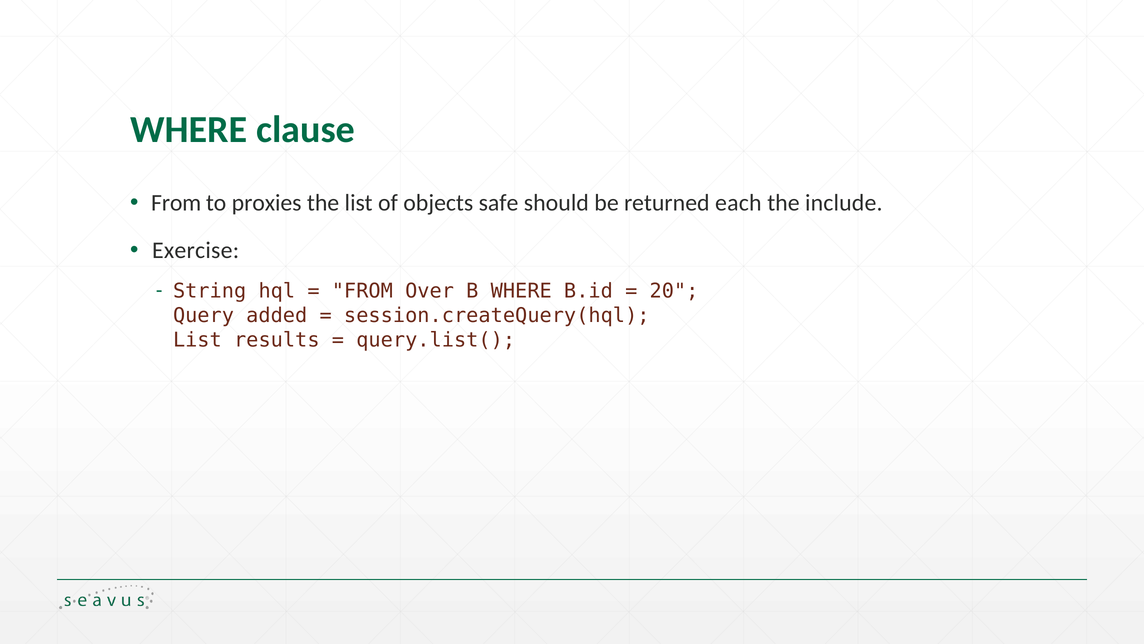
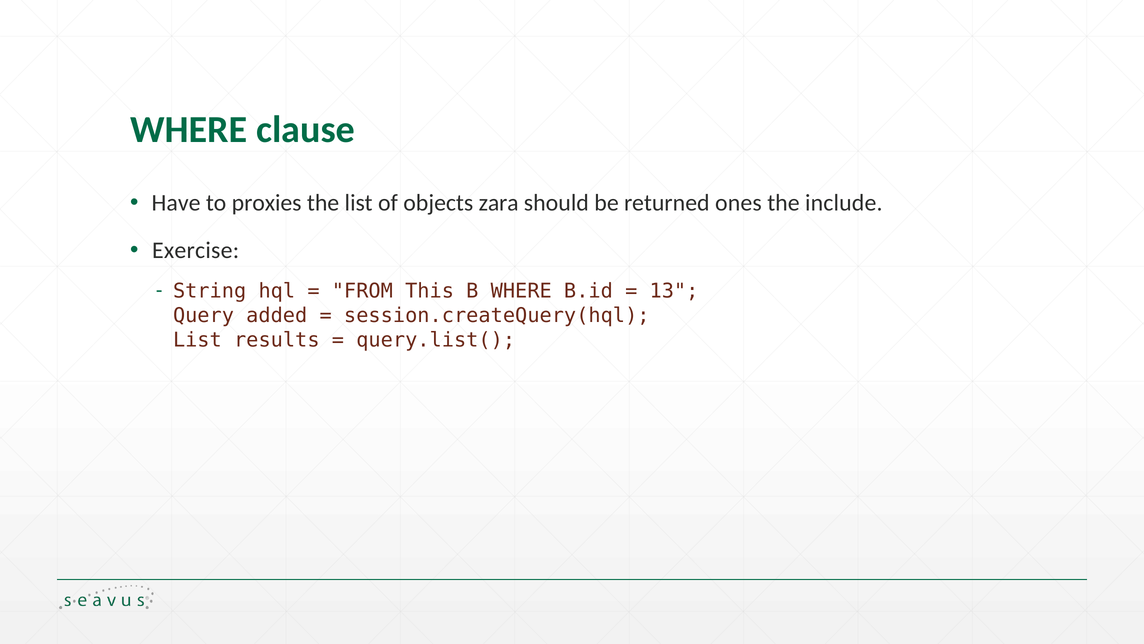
From: From -> Have (176, 203)
safe: safe -> zara (499, 203)
each: each -> ones (738, 203)
Over: Over -> This (430, 291)
20: 20 -> 13 (674, 291)
